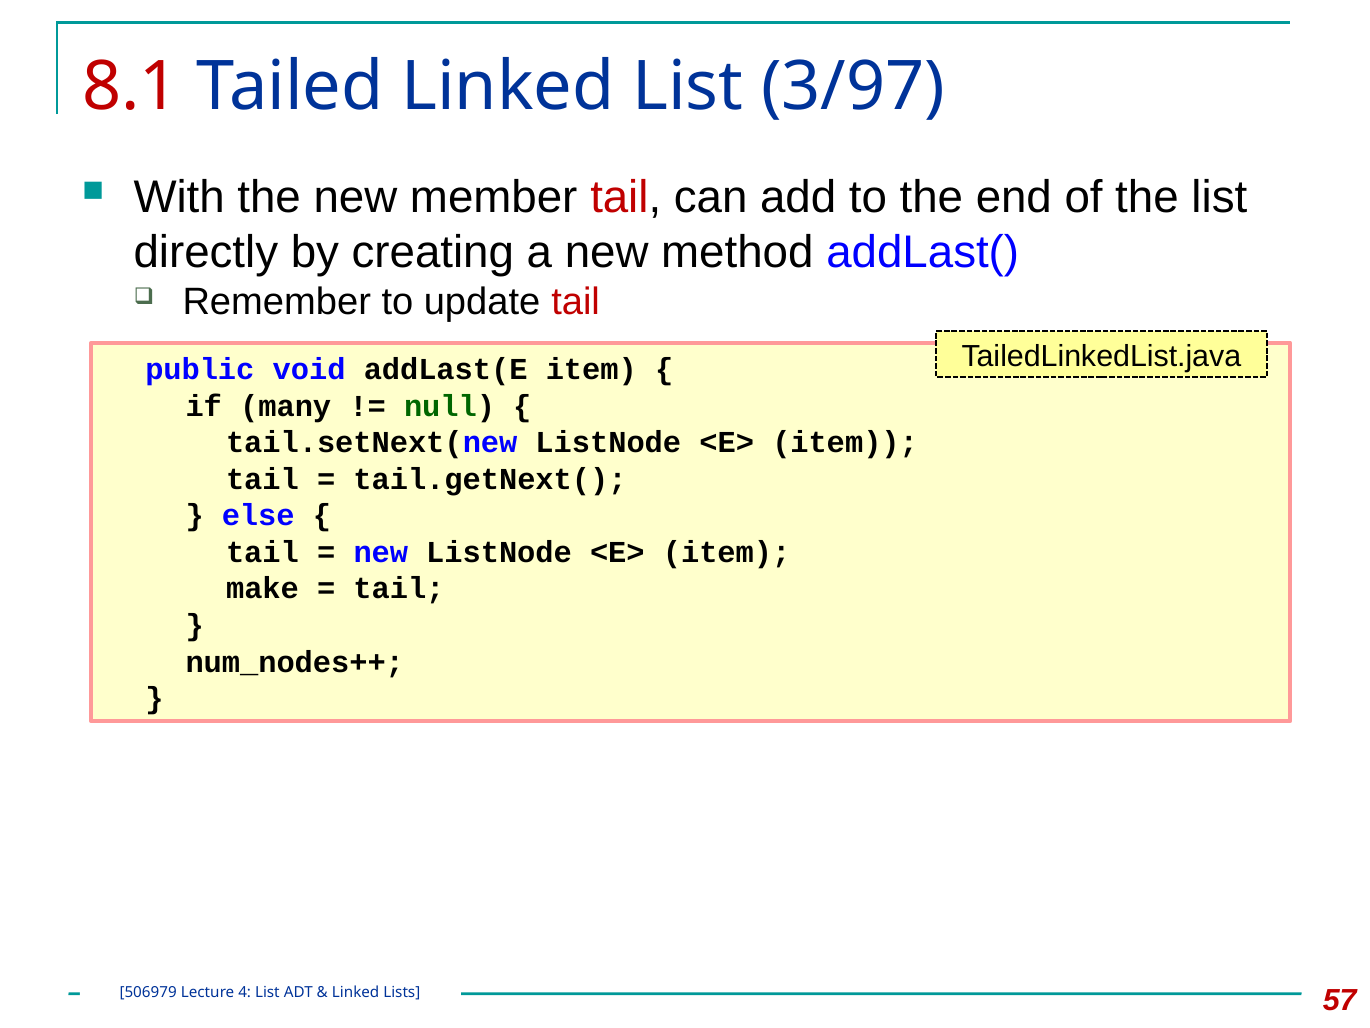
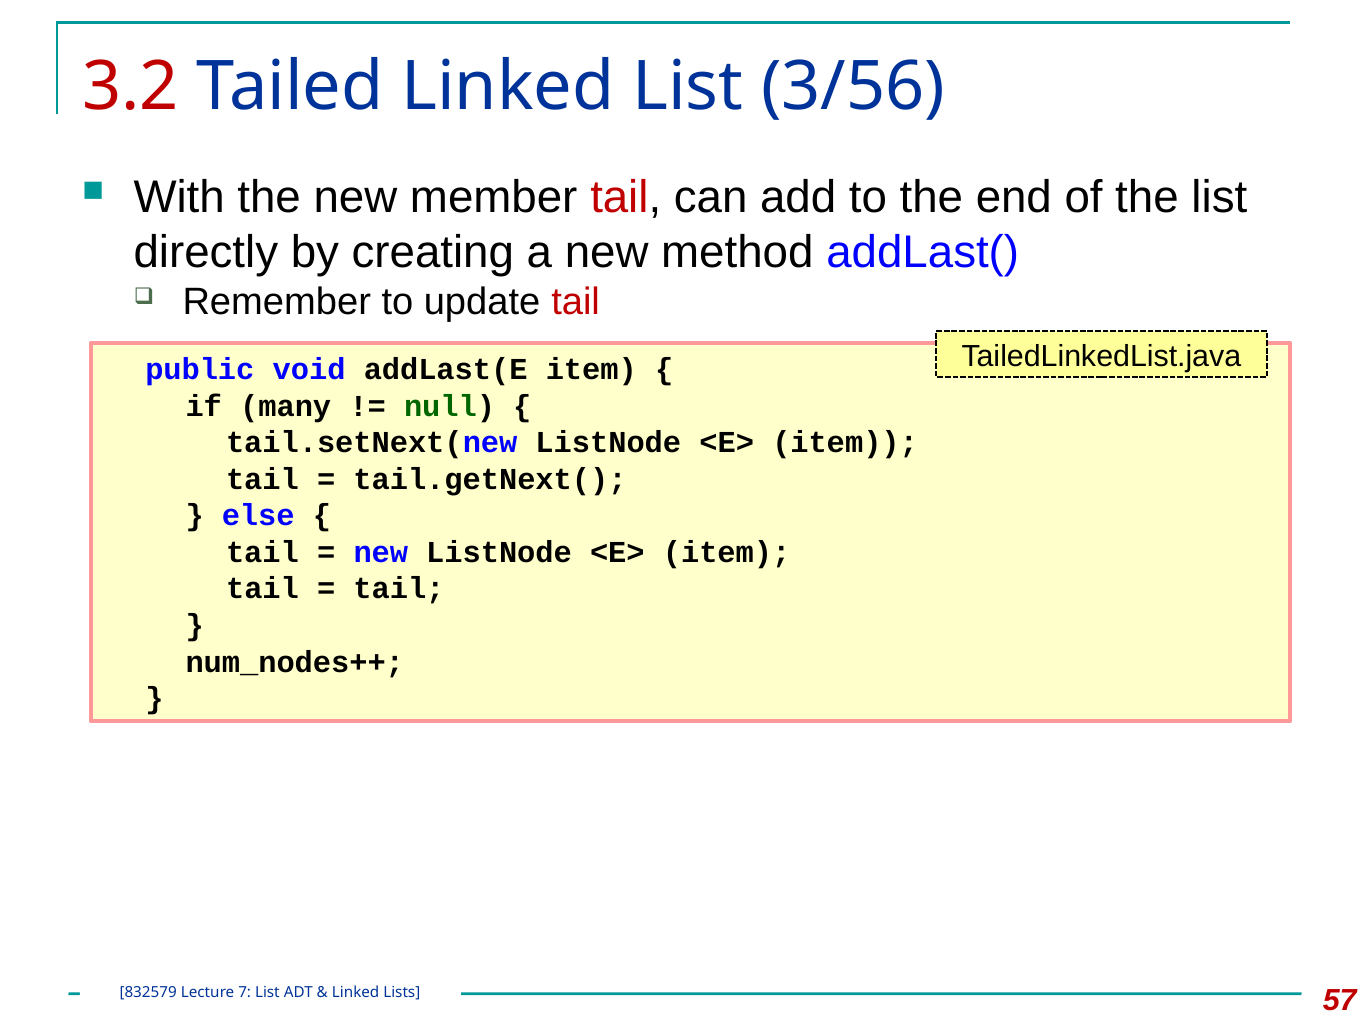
8.1: 8.1 -> 3.2 (131, 87)
3/97: 3/97 -> 3/56 (853, 87)
make: make -> tail (263, 589)
506979: 506979 -> 832579 (148, 992)
4: 4 -> 7 (245, 992)
